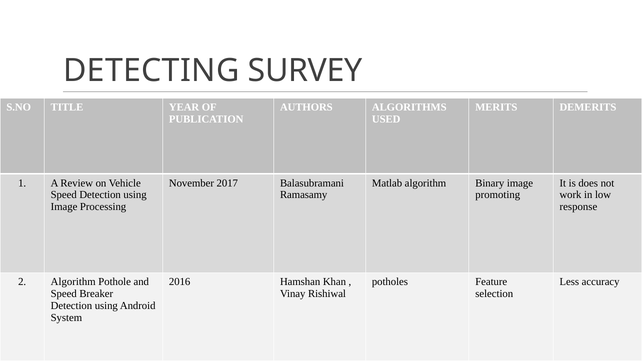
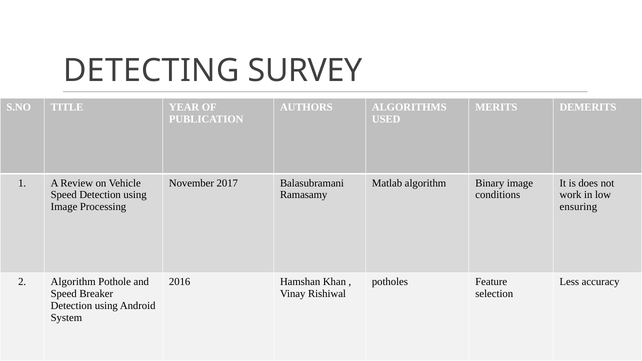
promoting: promoting -> conditions (498, 195)
response: response -> ensuring (578, 207)
